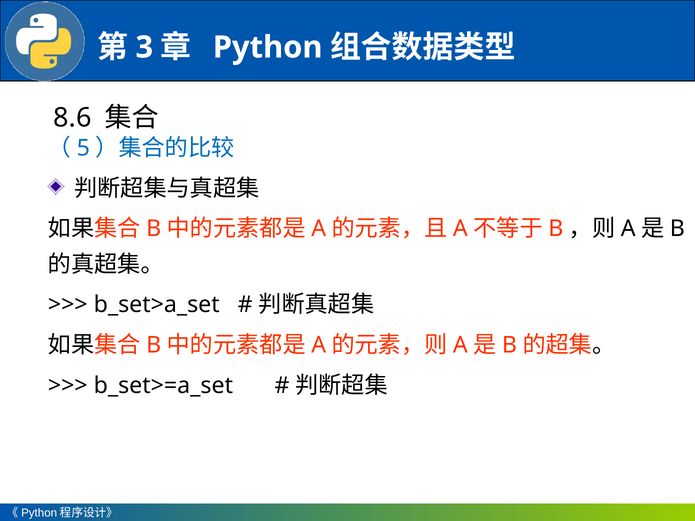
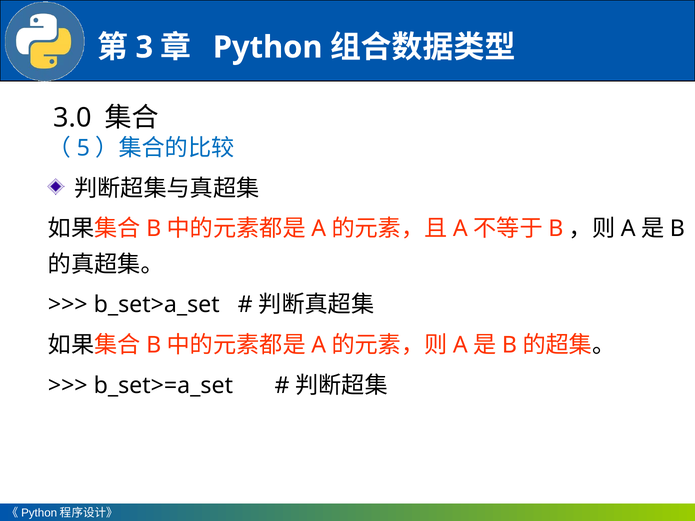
8.6: 8.6 -> 3.0 (72, 118)
